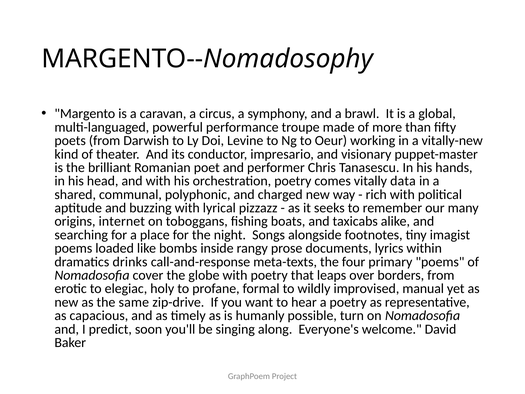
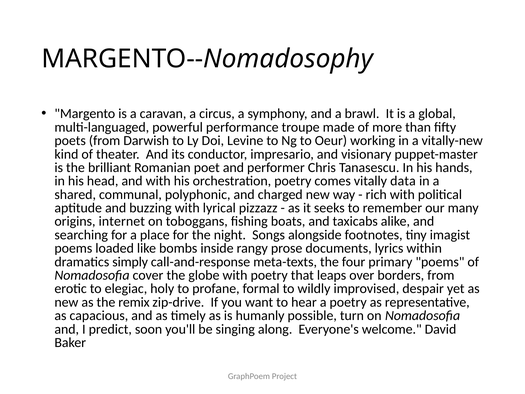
drinks: drinks -> simply (130, 262)
manual: manual -> despair (423, 289)
same: same -> remix (134, 302)
